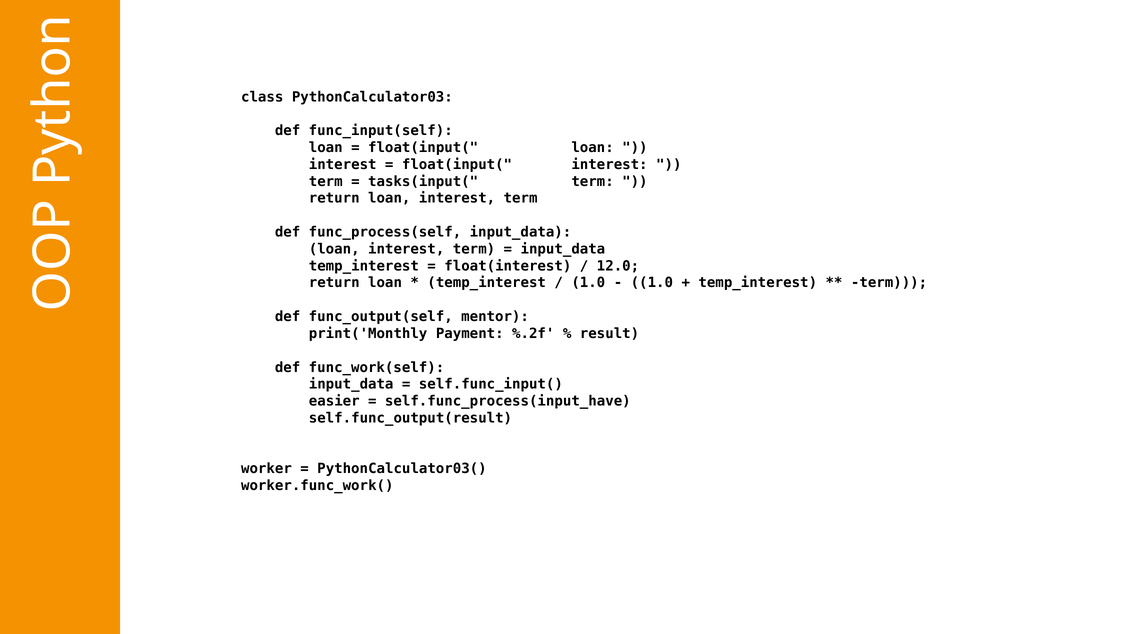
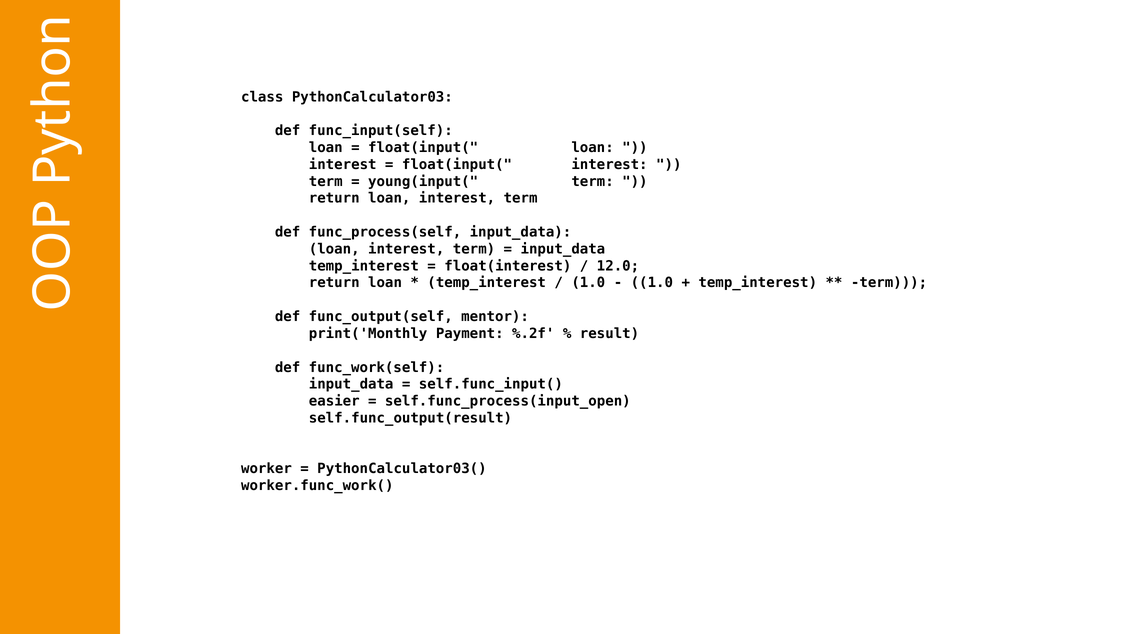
tasks(input(: tasks(input( -> young(input( (423, 181)
self.func_process(input_have: self.func_process(input_have -> self.func_process(input_open (508, 401)
